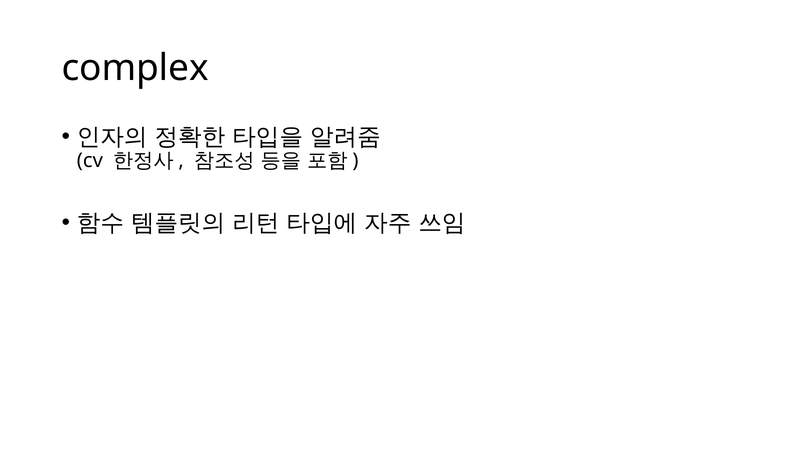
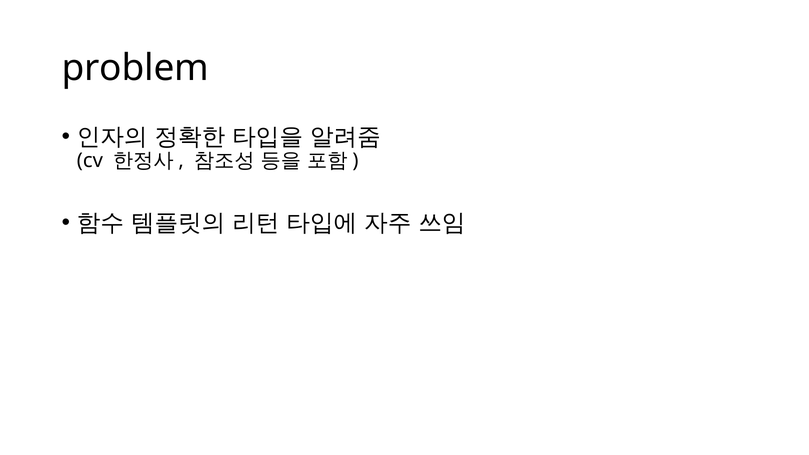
complex: complex -> problem (135, 68)
